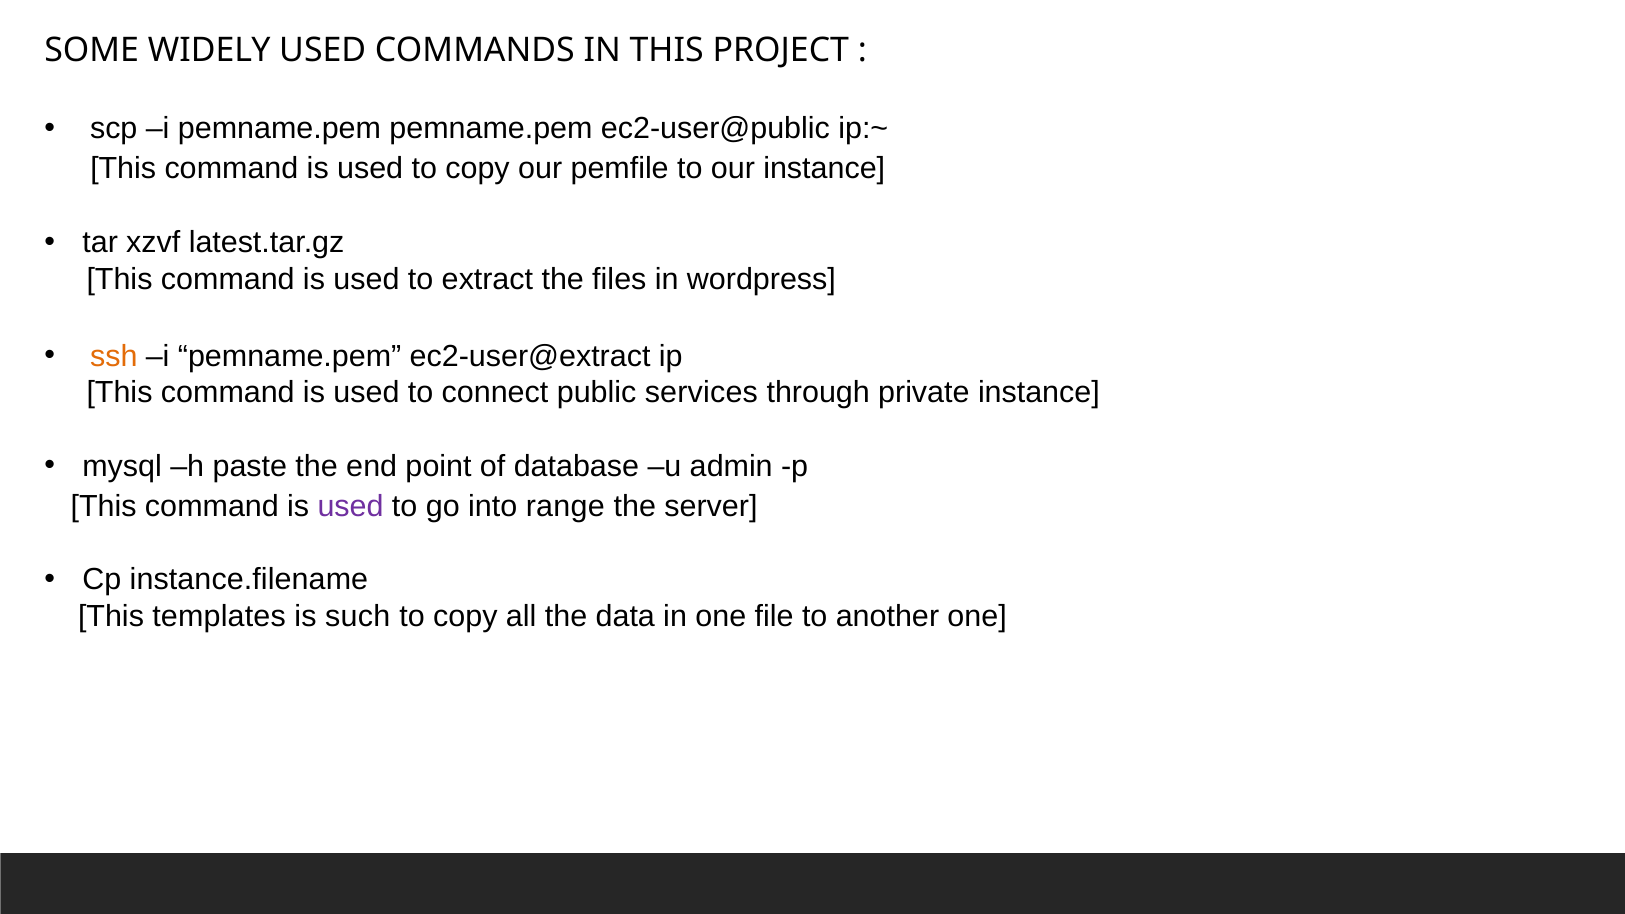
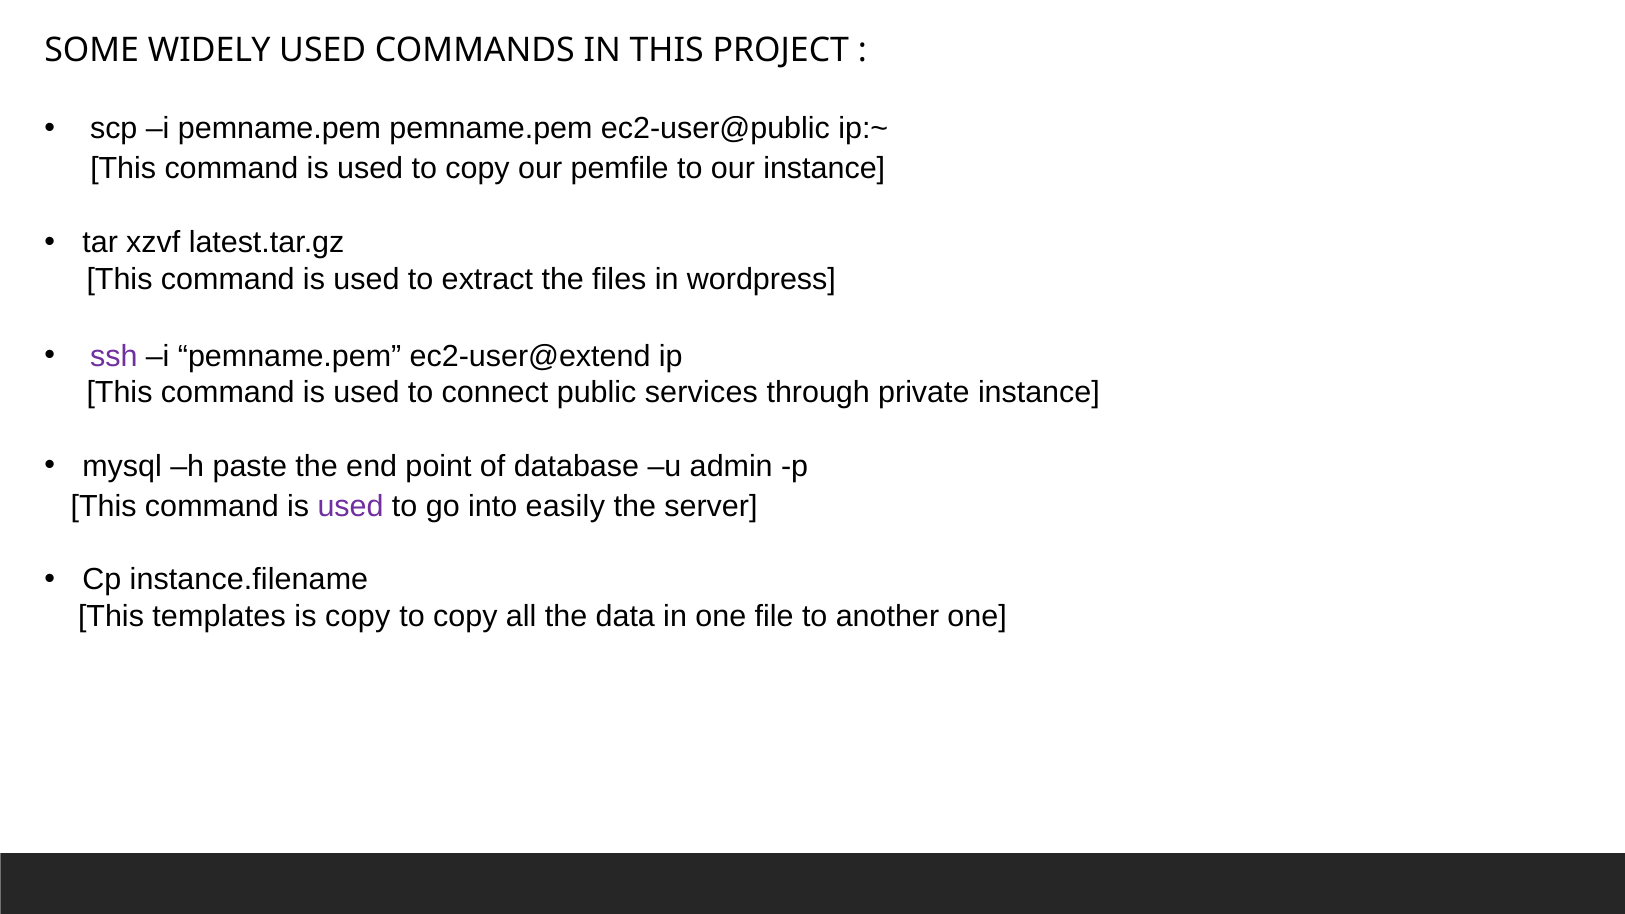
ssh colour: orange -> purple (114, 356)
ec2-user@extract: ec2-user@extract -> ec2-user@extend (530, 356)
range: range -> easily (565, 506)
is such: such -> copy (358, 616)
